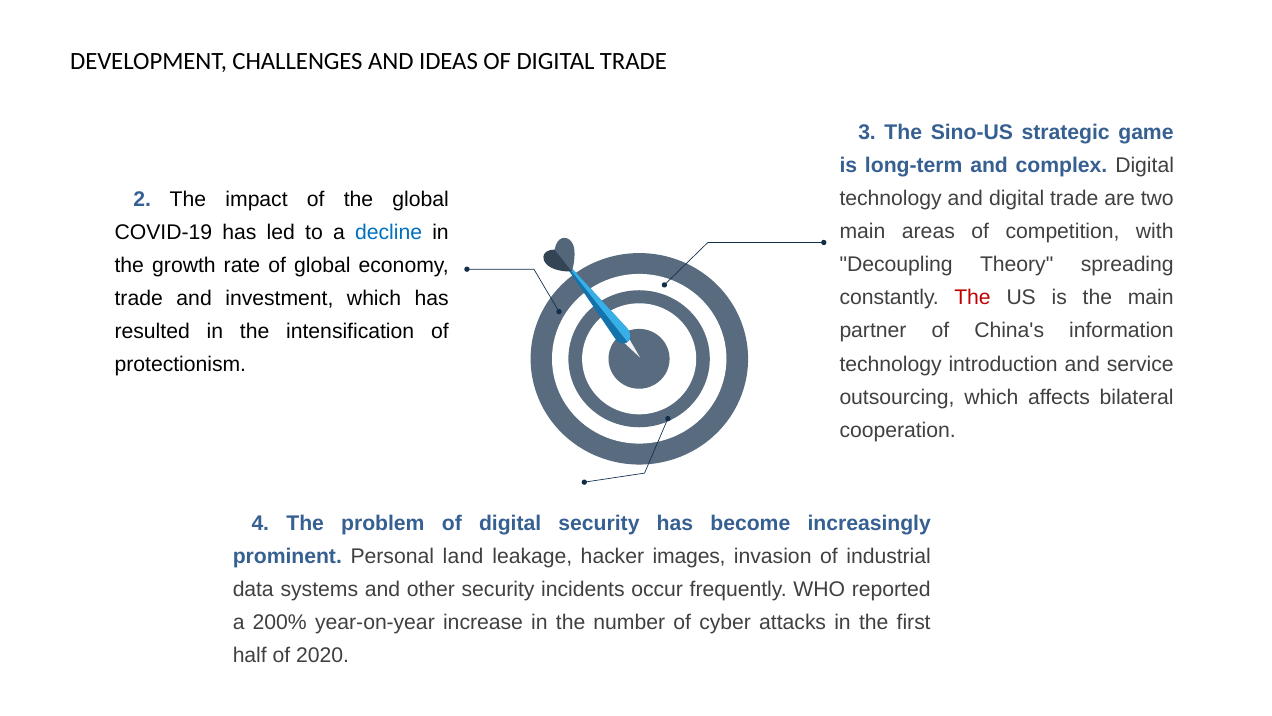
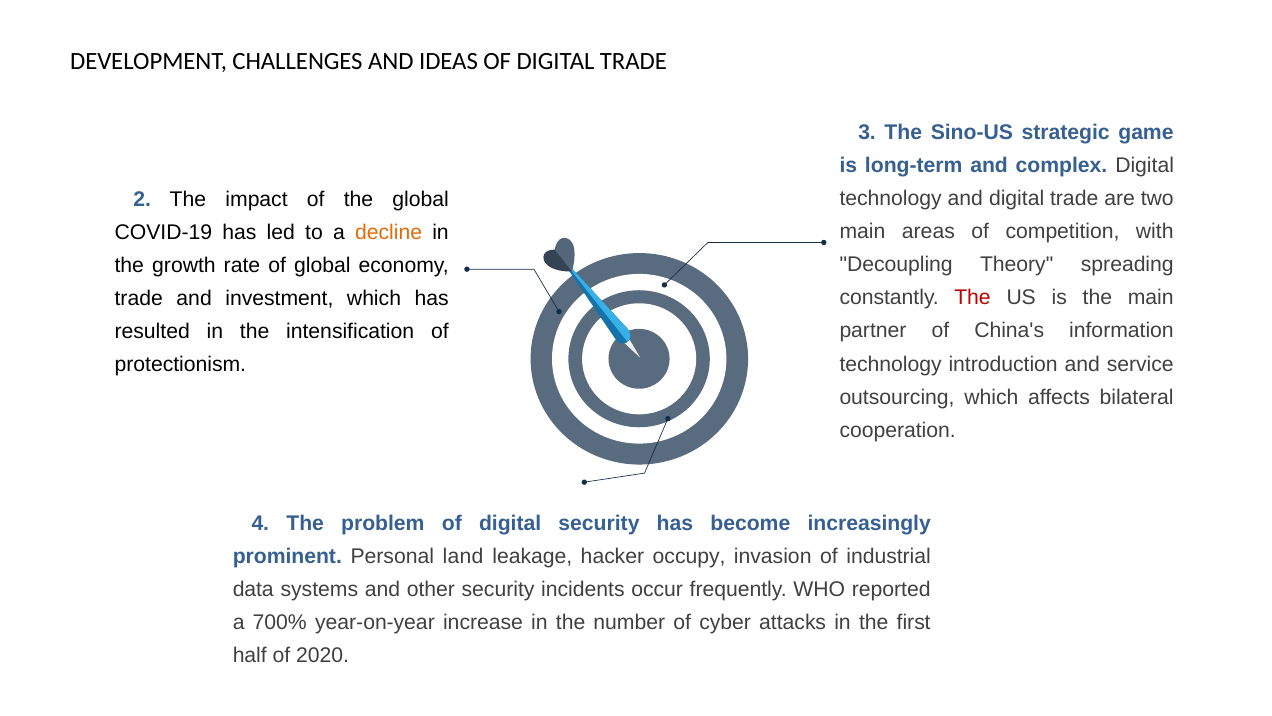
decline colour: blue -> orange (389, 232)
images: images -> occupy (689, 556)
200%: 200% -> 700% (280, 622)
